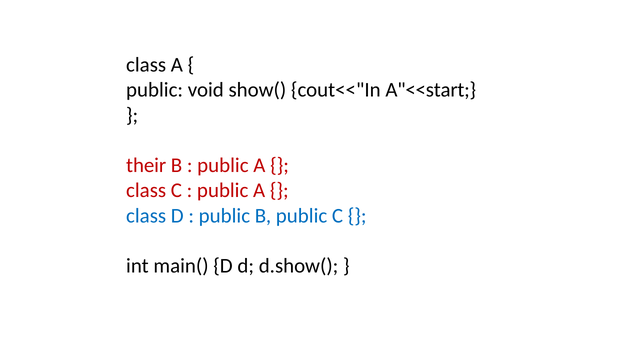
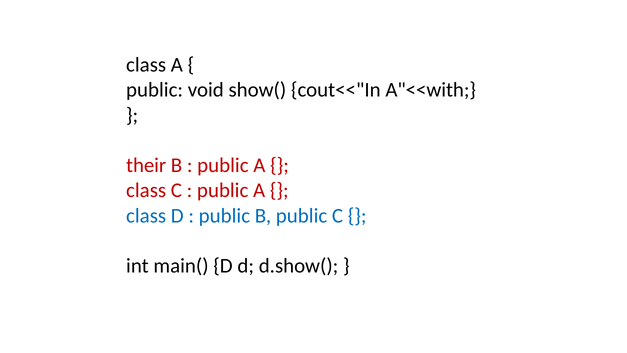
A"<<start: A"<<start -> A"<<with (431, 90)
